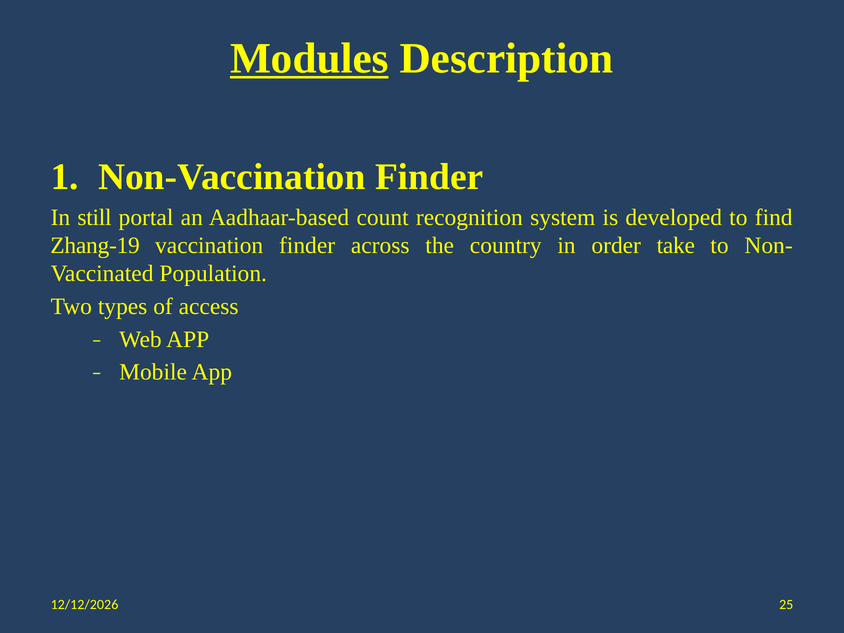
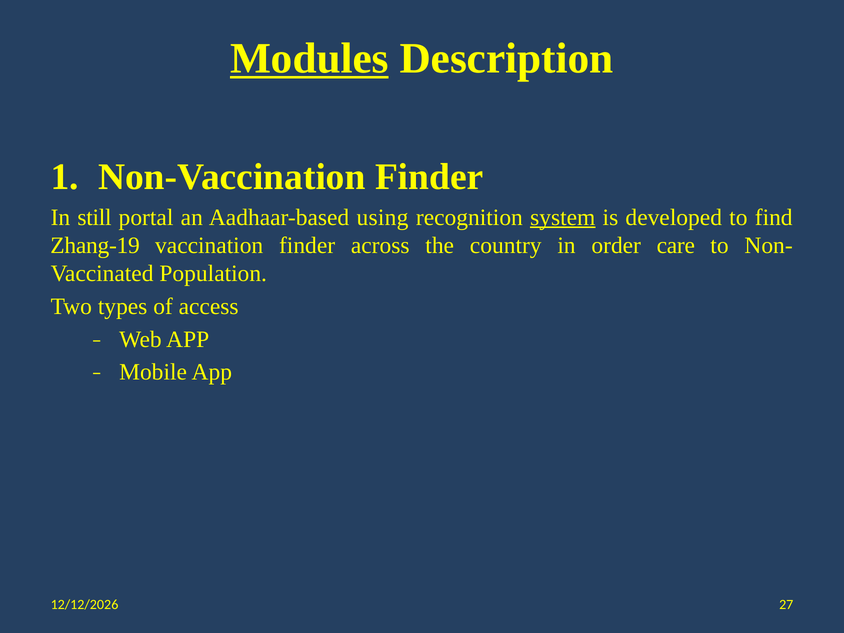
count: count -> using (382, 217)
system underline: none -> present (563, 217)
take: take -> care (676, 245)
25: 25 -> 27 (786, 604)
